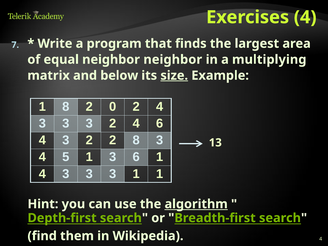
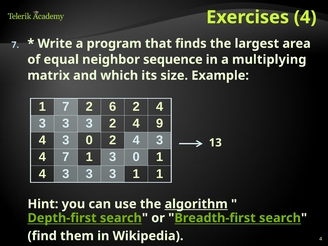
neighbor neighbor: neighbor -> sequence (173, 60)
below: below -> which (119, 75)
size underline: present -> none (174, 75)
1 8: 8 -> 7 (66, 107)
0: 0 -> 6 (113, 107)
4 6: 6 -> 9 (160, 123)
4 3 2: 2 -> 0 (89, 140)
8: 8 -> 4 (136, 140)
5: 5 -> 7 (66, 157)
1 3 6: 6 -> 0 (136, 157)
